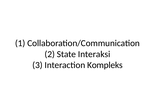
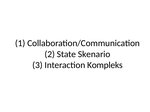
Interaksi: Interaksi -> Skenario (94, 54)
